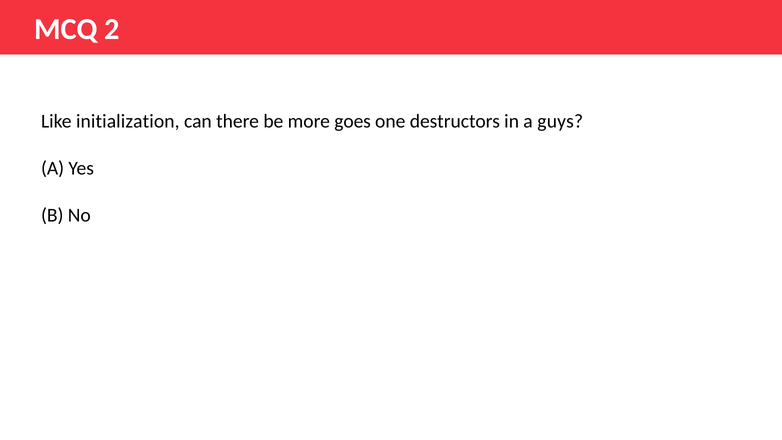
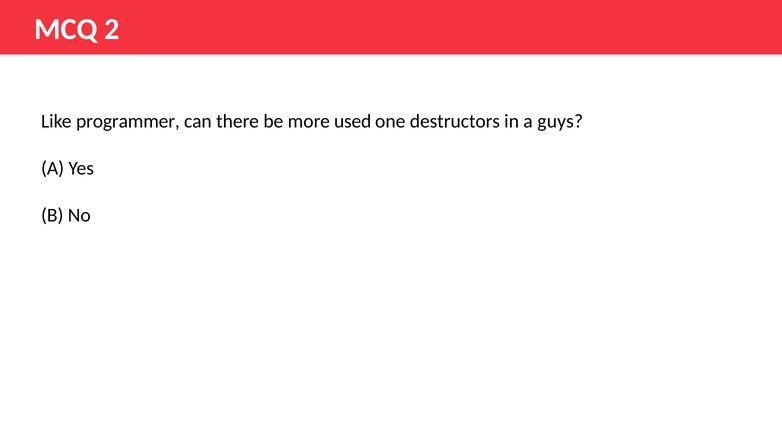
initialization: initialization -> programmer (128, 121)
goes: goes -> used (353, 121)
